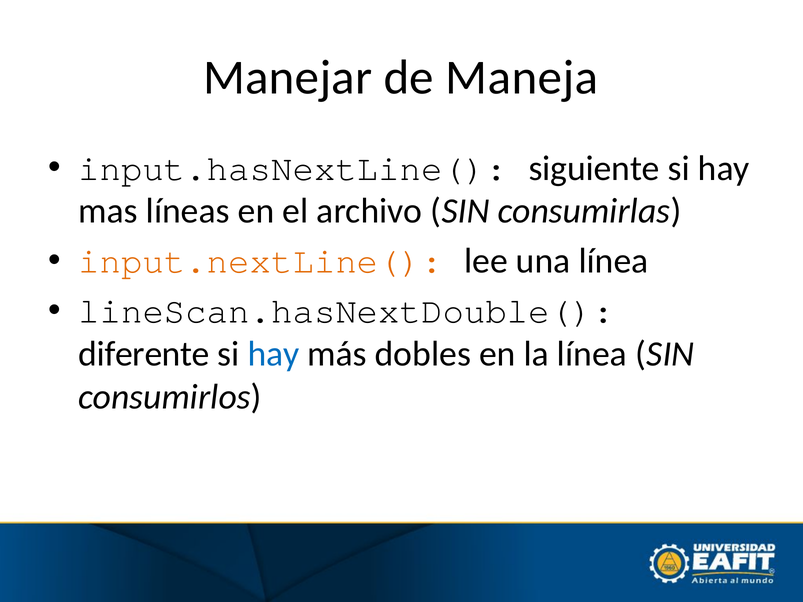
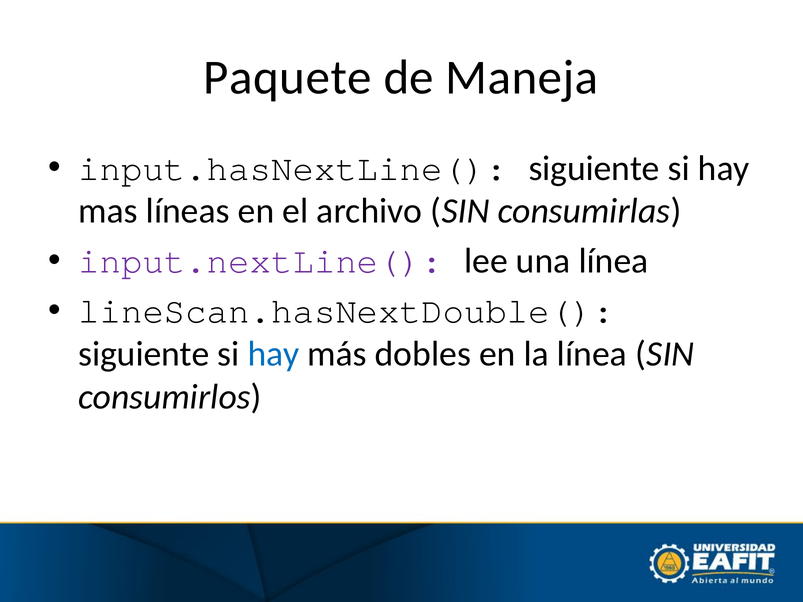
Manejar: Manejar -> Paquete (288, 78)
input.nextLine( colour: orange -> purple (260, 261)
diferente: diferente -> siguiente (144, 354)
